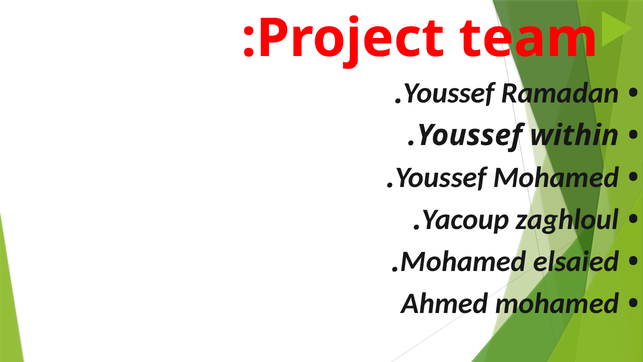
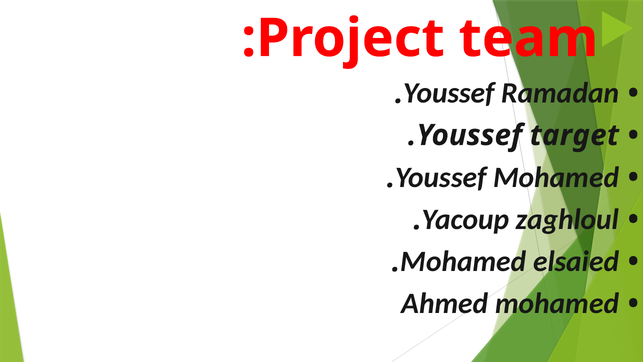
within: within -> target (574, 135)
